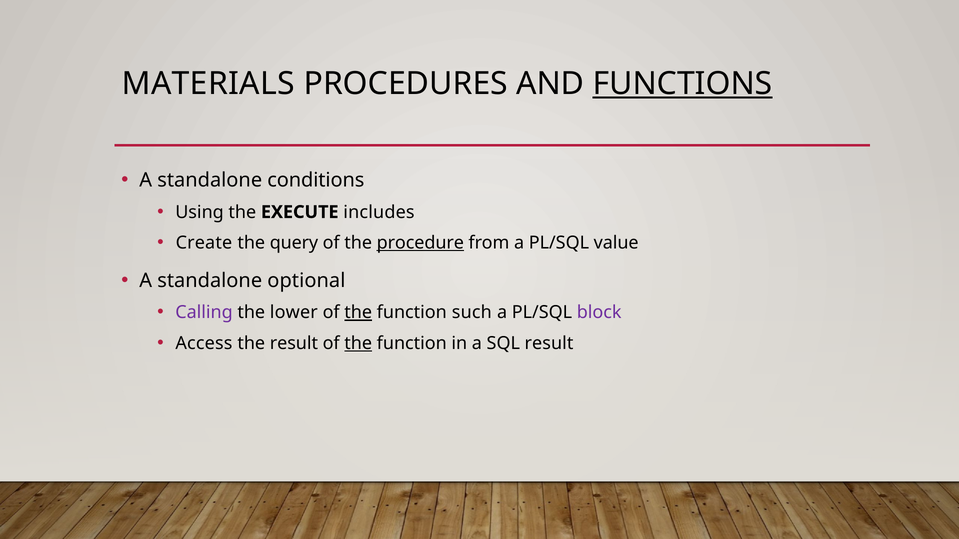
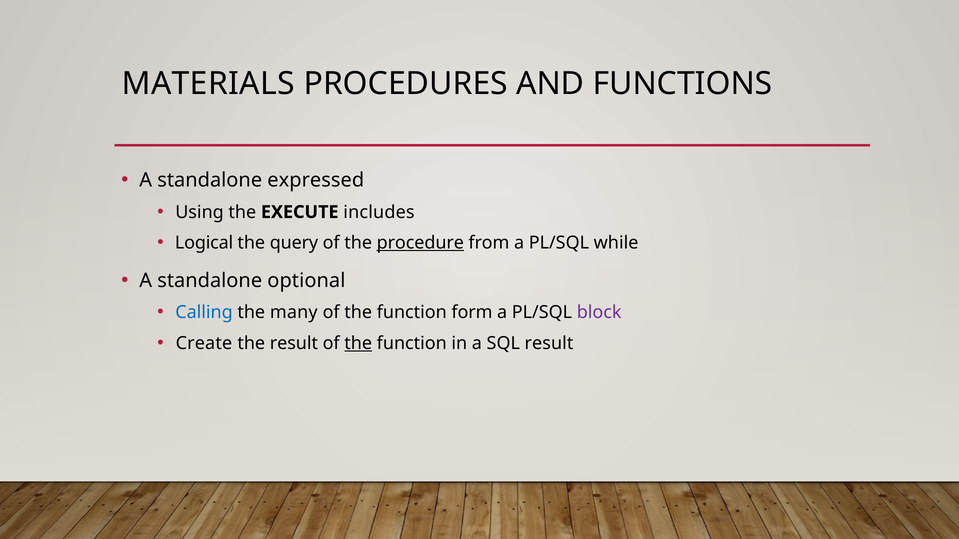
FUNCTIONS underline: present -> none (683, 84)
conditions: conditions -> expressed (316, 180)
Create: Create -> Logical (204, 243)
value: value -> while (616, 243)
Calling colour: purple -> blue (204, 313)
lower: lower -> many (294, 313)
the underline: present -> none (358, 313)
such: such -> form (472, 313)
Access: Access -> Create (204, 344)
